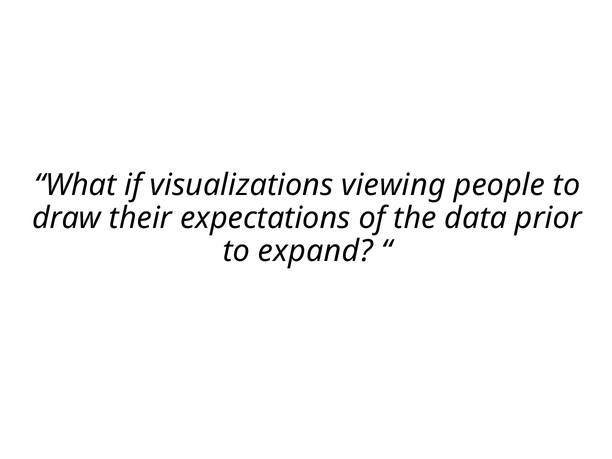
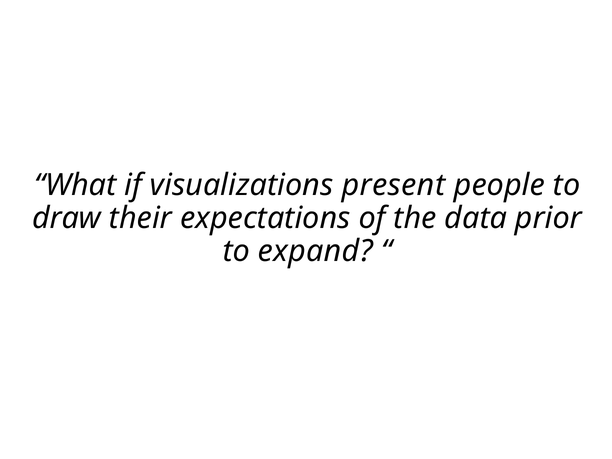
viewing: viewing -> present (393, 185)
